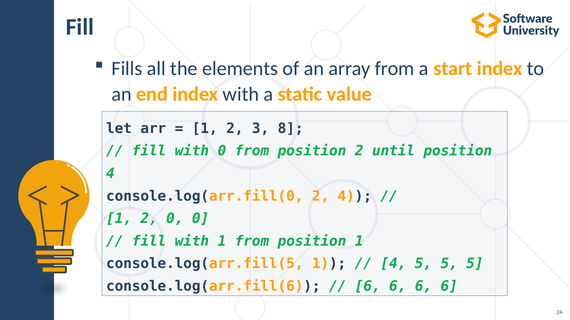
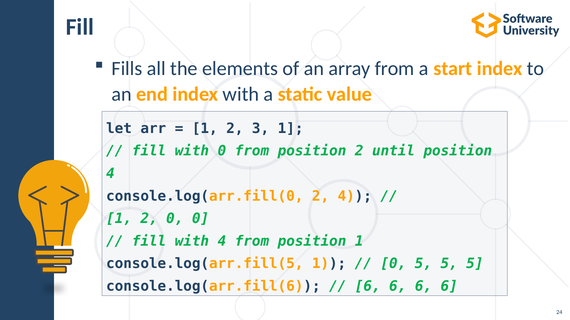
3 8: 8 -> 1 (291, 129)
with 1: 1 -> 4 (222, 242)
4: 4 -> 0 (393, 264)
